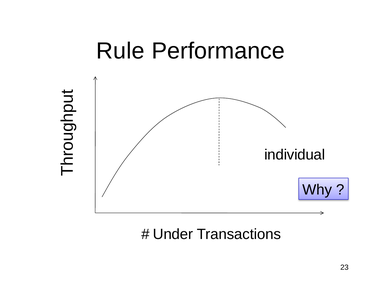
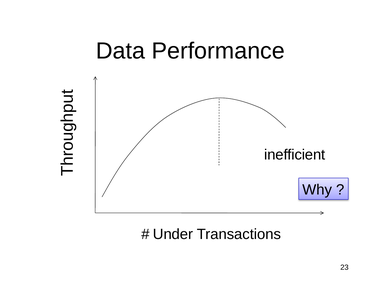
Rule: Rule -> Data (121, 51)
individual: individual -> inefficient (295, 155)
